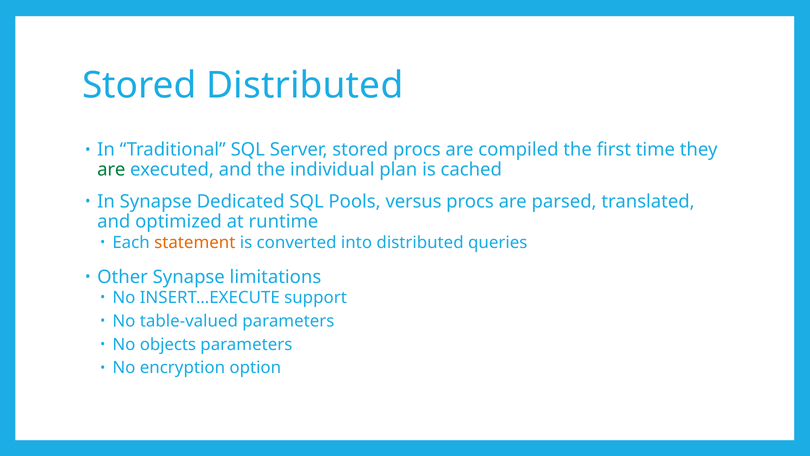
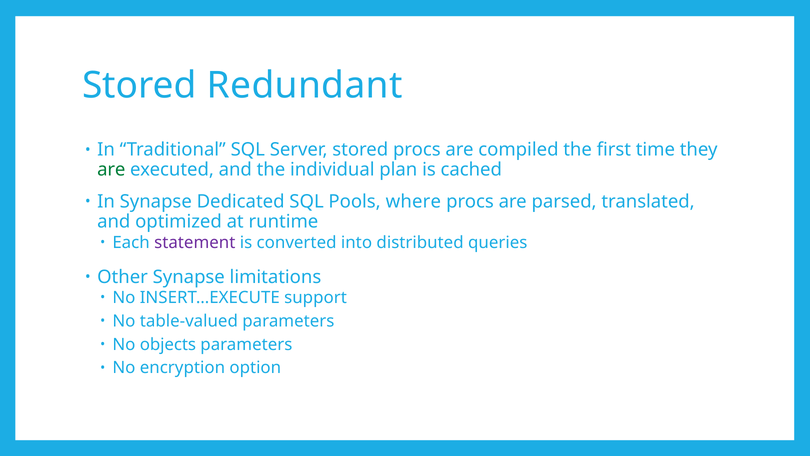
Stored Distributed: Distributed -> Redundant (305, 85)
versus: versus -> where (413, 201)
statement colour: orange -> purple (195, 242)
